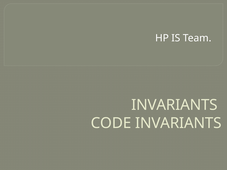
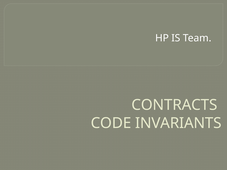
INVARIANTS: INVARIANTS -> CONTRACTS (174, 105)
